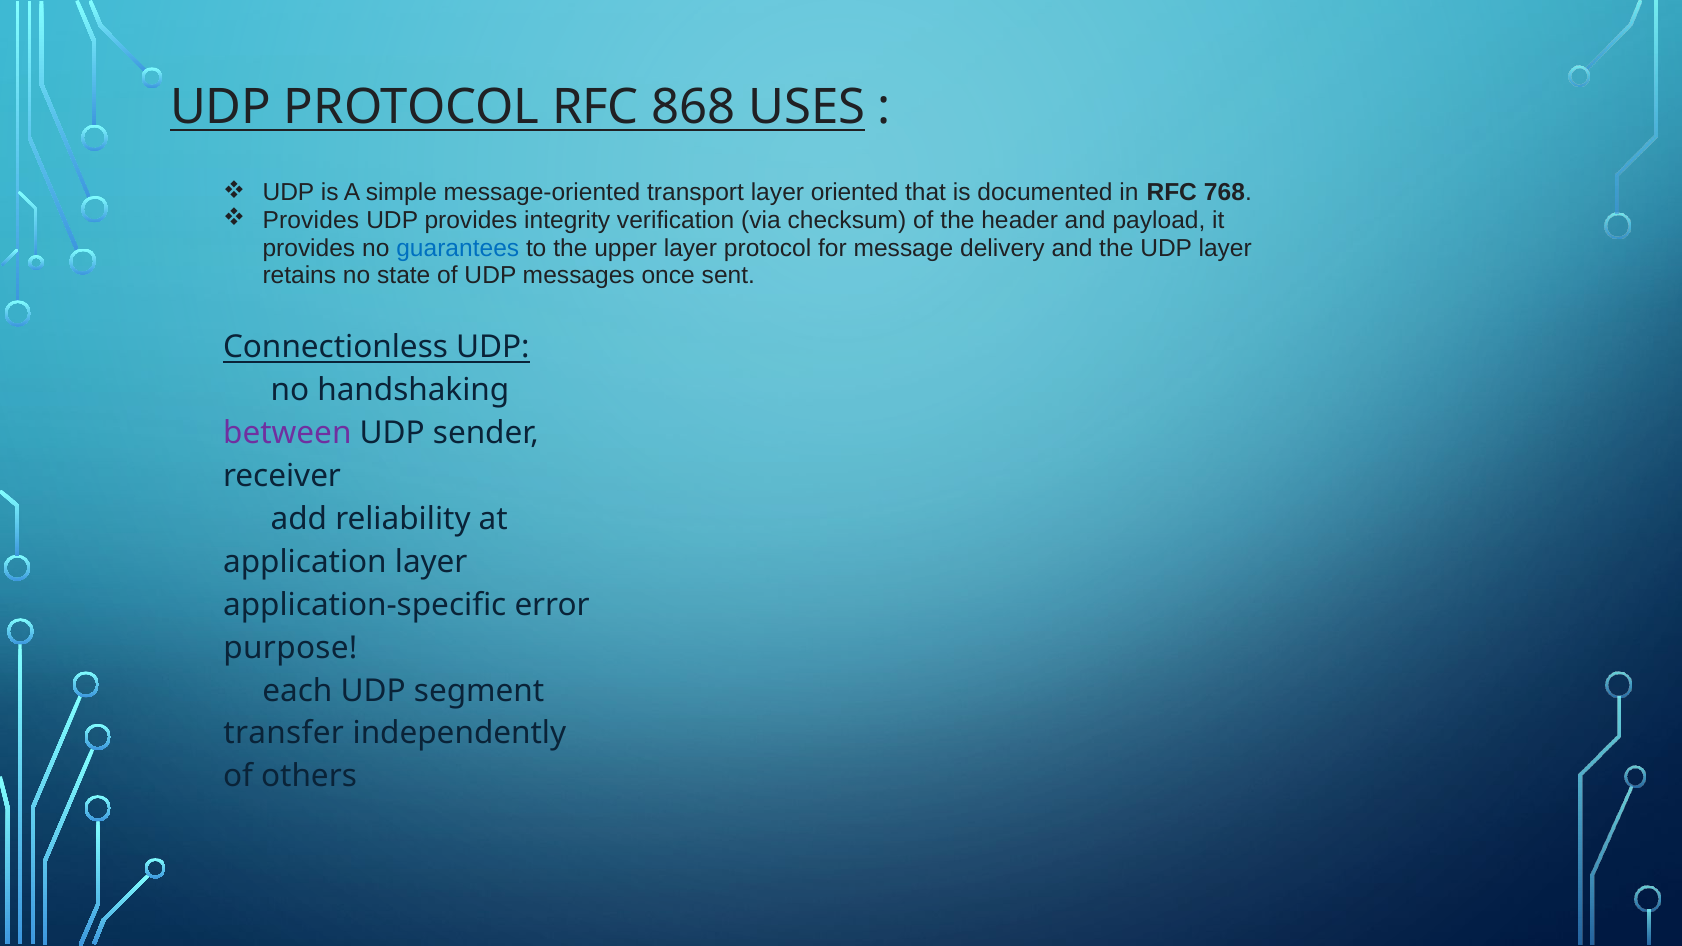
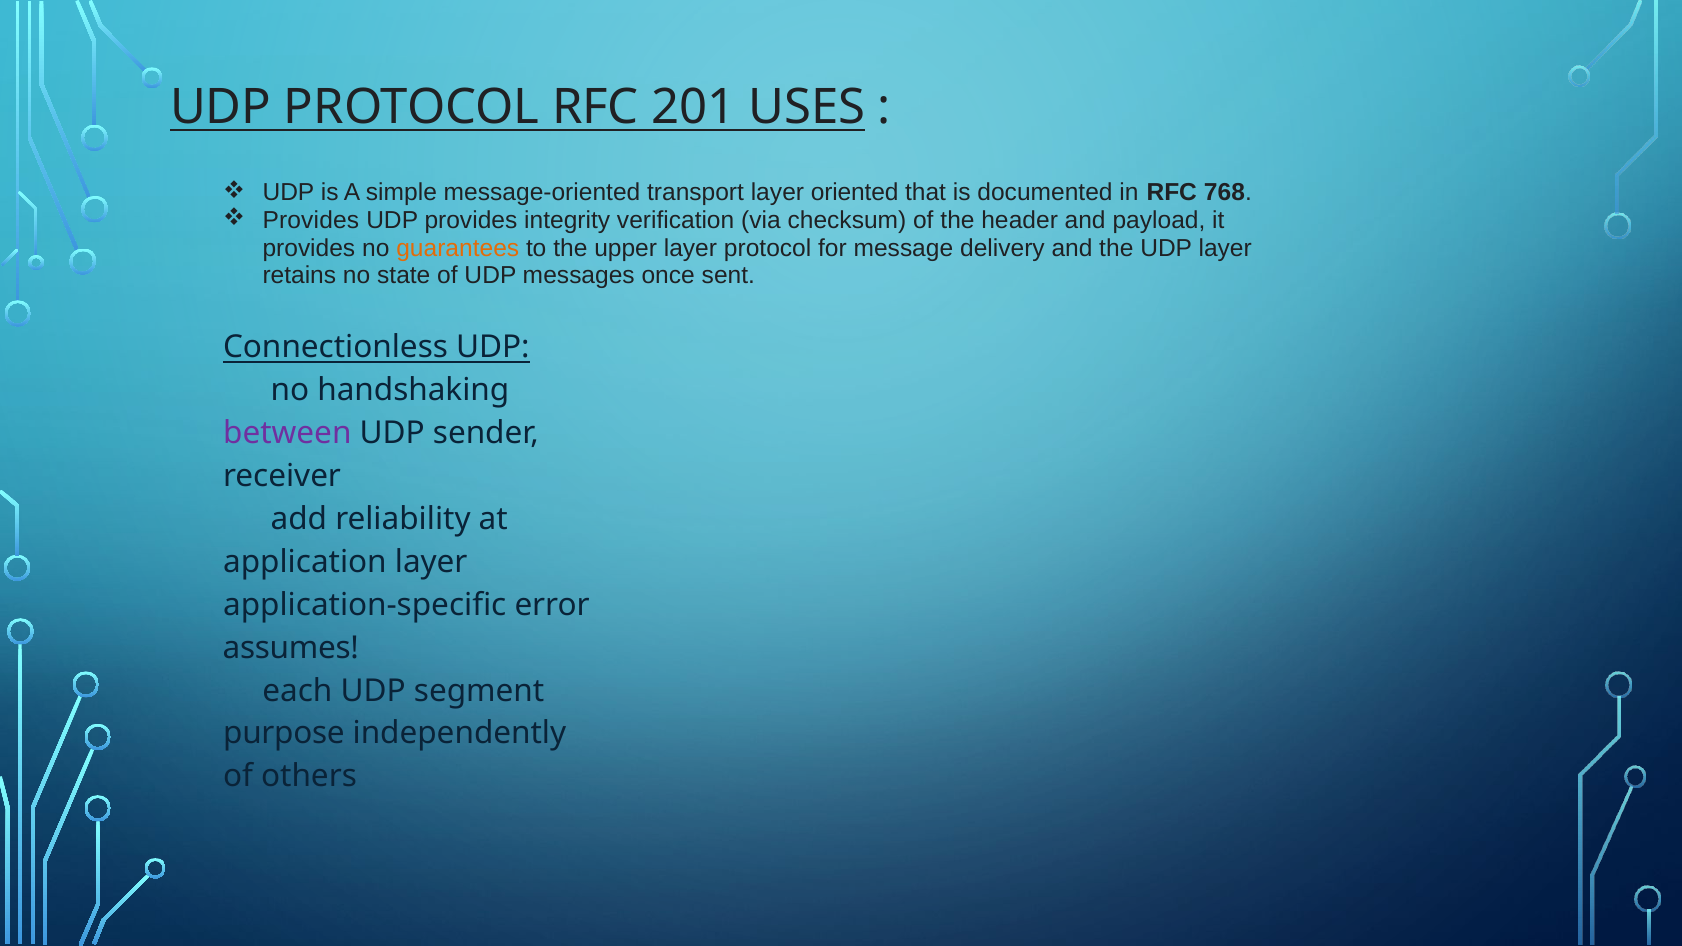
868: 868 -> 201 (694, 108)
guarantees colour: blue -> orange (458, 248)
purpose: purpose -> assumes (291, 648)
transfer: transfer -> purpose (284, 734)
